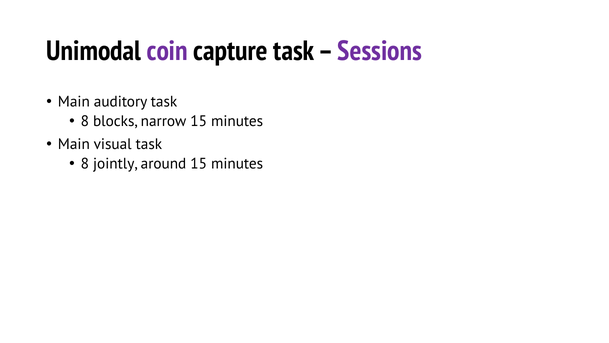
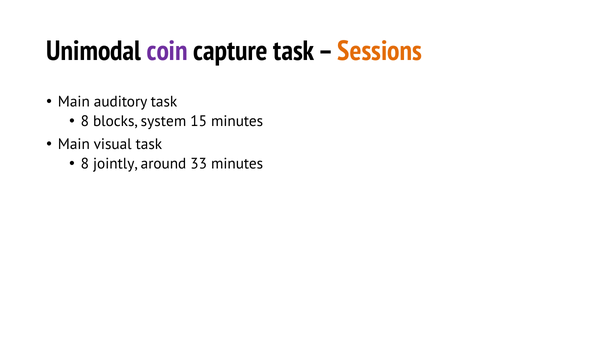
Sessions colour: purple -> orange (380, 51)
narrow: narrow -> system (163, 121)
around 15: 15 -> 33 (199, 164)
